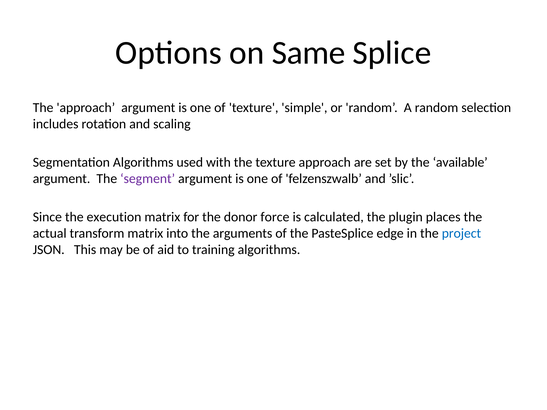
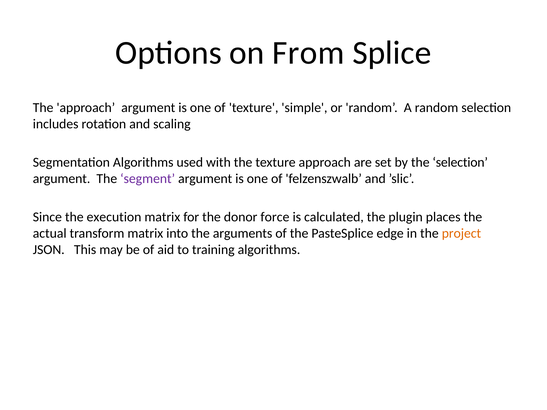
Same: Same -> From (308, 53)
the available: available -> selection (460, 162)
project colour: blue -> orange (461, 233)
